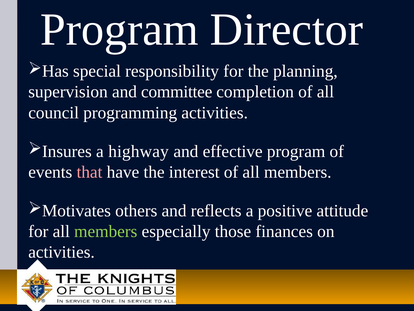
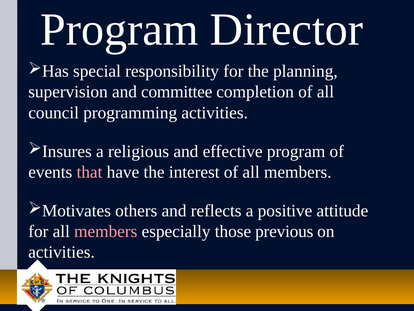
highway: highway -> religious (139, 151)
members colour: light green -> pink (106, 231)
finances: finances -> previous (284, 231)
